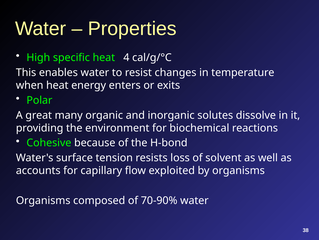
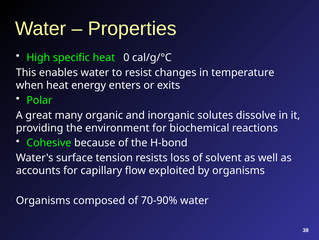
4: 4 -> 0 (126, 57)
